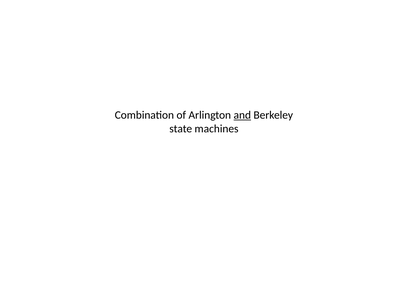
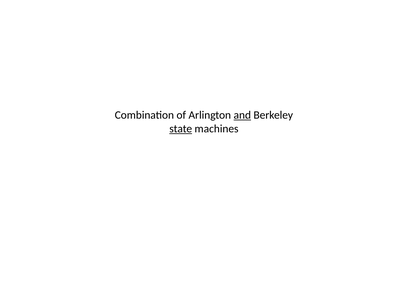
state underline: none -> present (181, 129)
